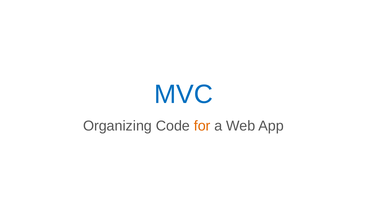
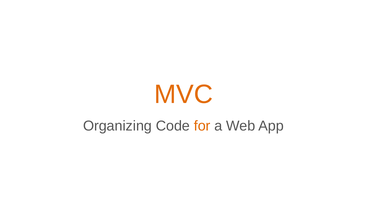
MVC colour: blue -> orange (183, 94)
